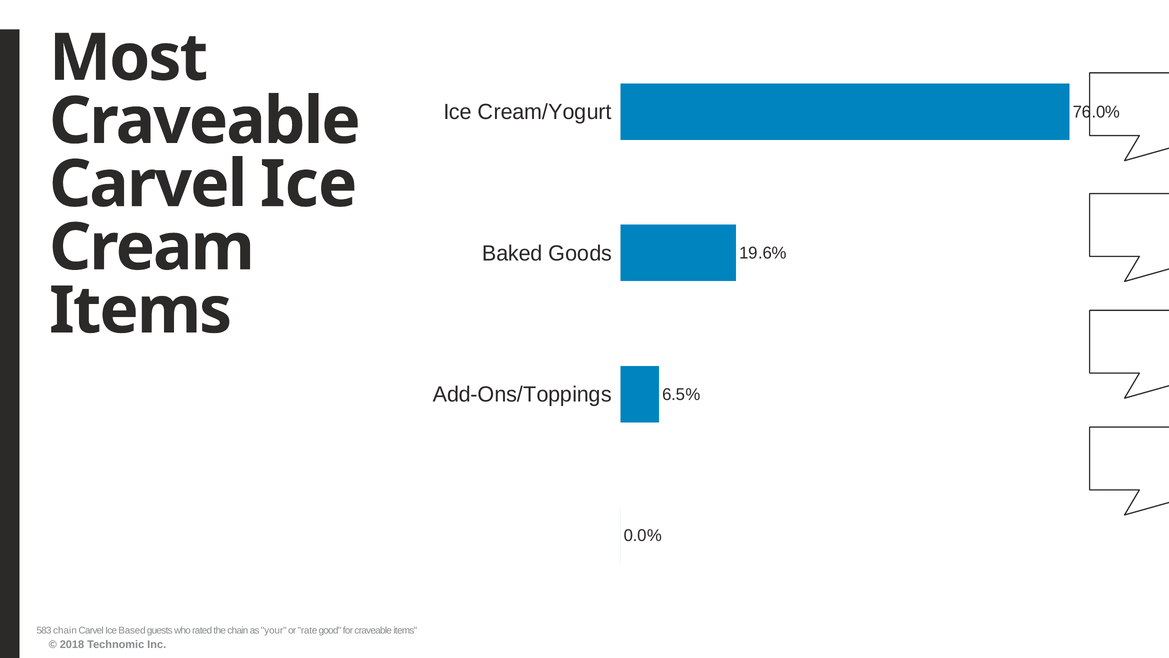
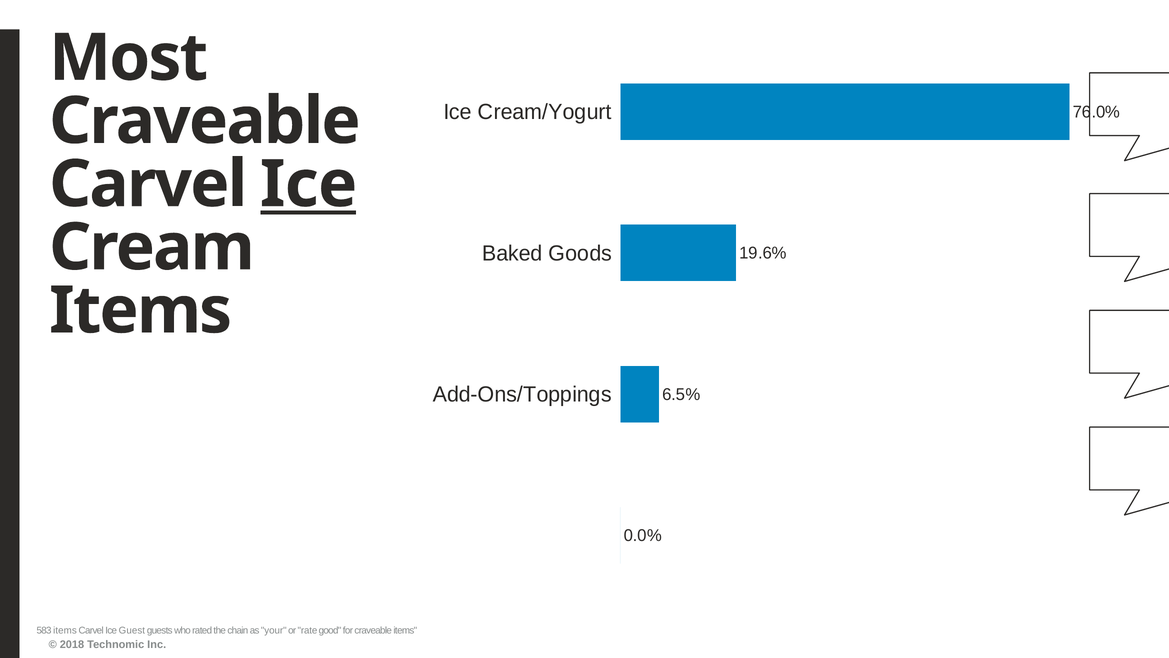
Ice underline: none -> present (309, 184)
583 chain: chain -> items (65, 630)
Based: Based -> Guest (132, 630)
